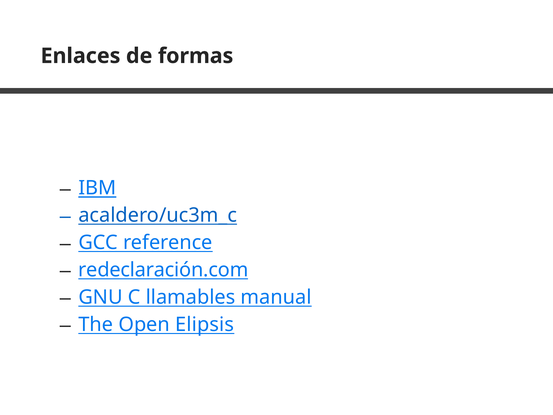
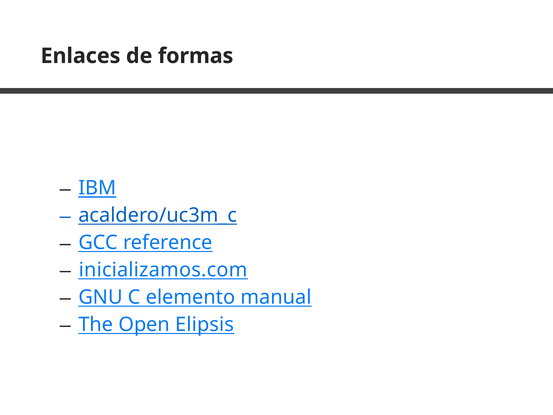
redeclaración.com: redeclaración.com -> inicializamos.com (163, 270)
llamables: llamables -> elemento (191, 297)
